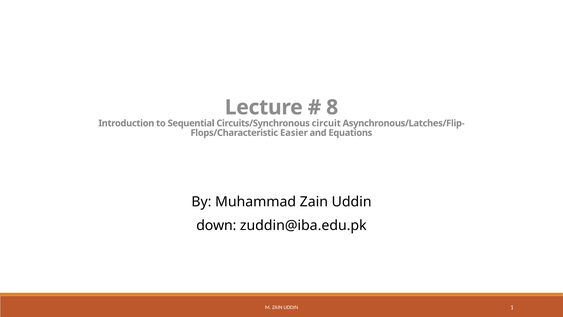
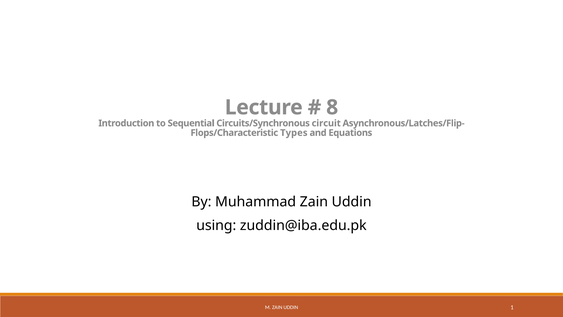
Easier: Easier -> Types (294, 133)
down: down -> using (216, 225)
